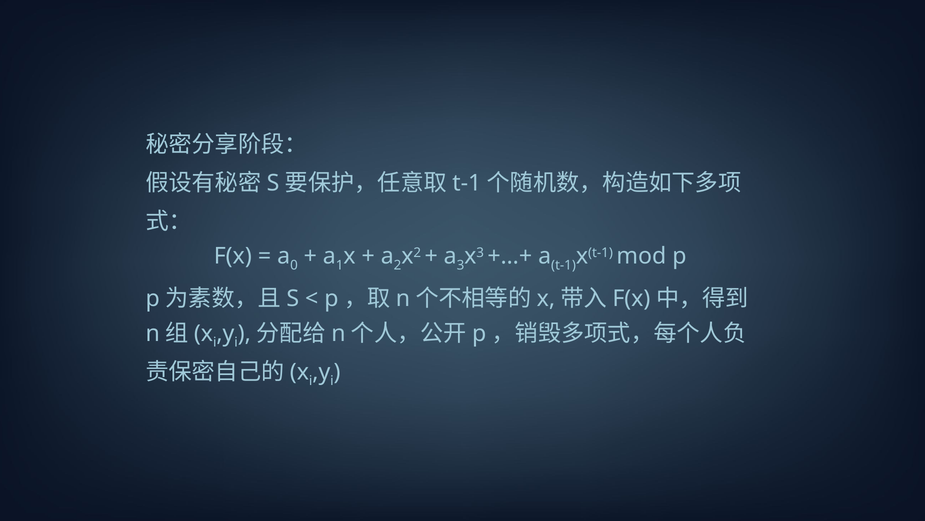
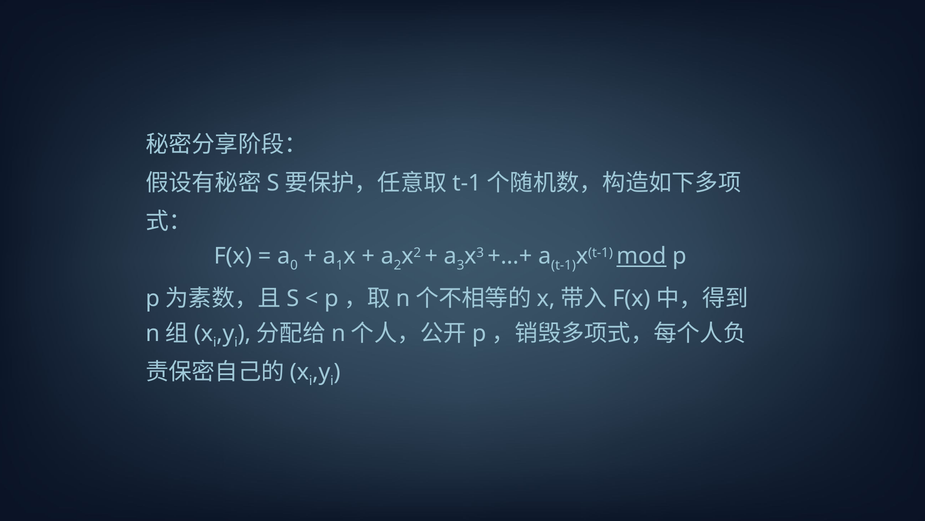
mod underline: none -> present (641, 256)
